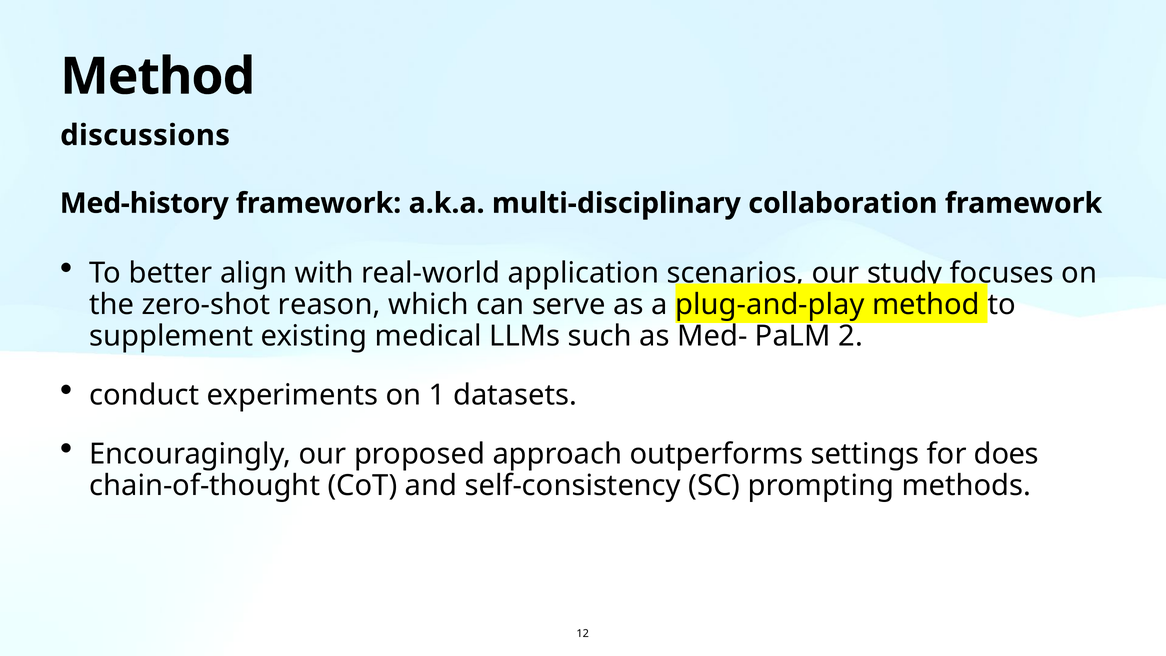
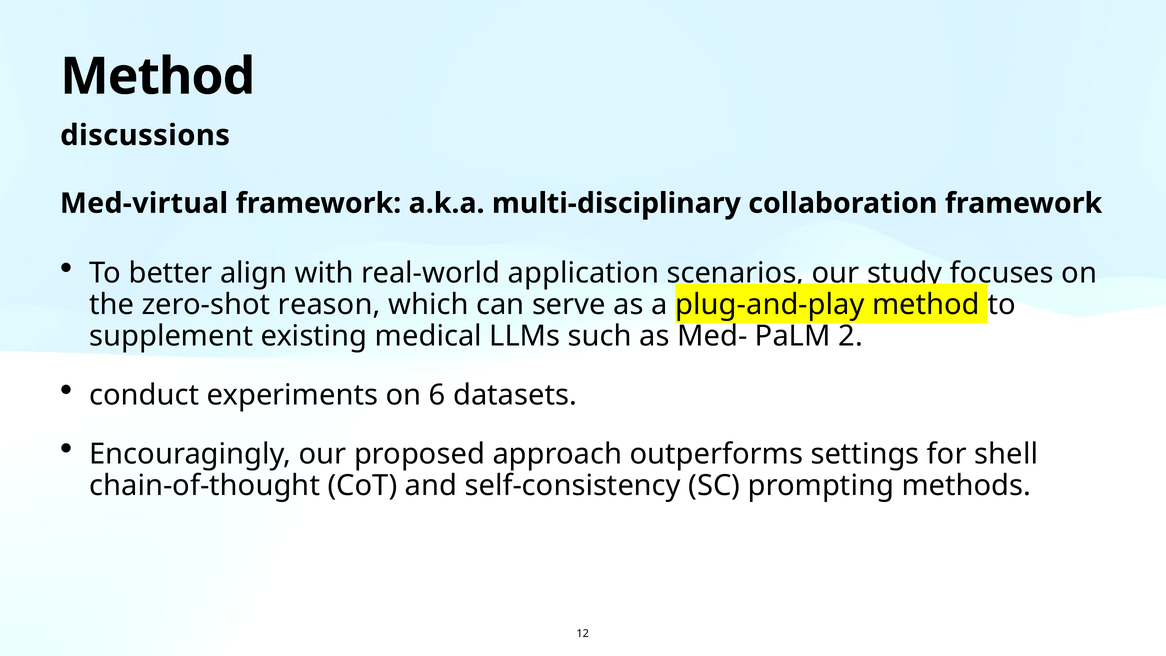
Med-history: Med-history -> Med-virtual (144, 203)
1: 1 -> 6 (437, 395)
does: does -> shell (1006, 454)
